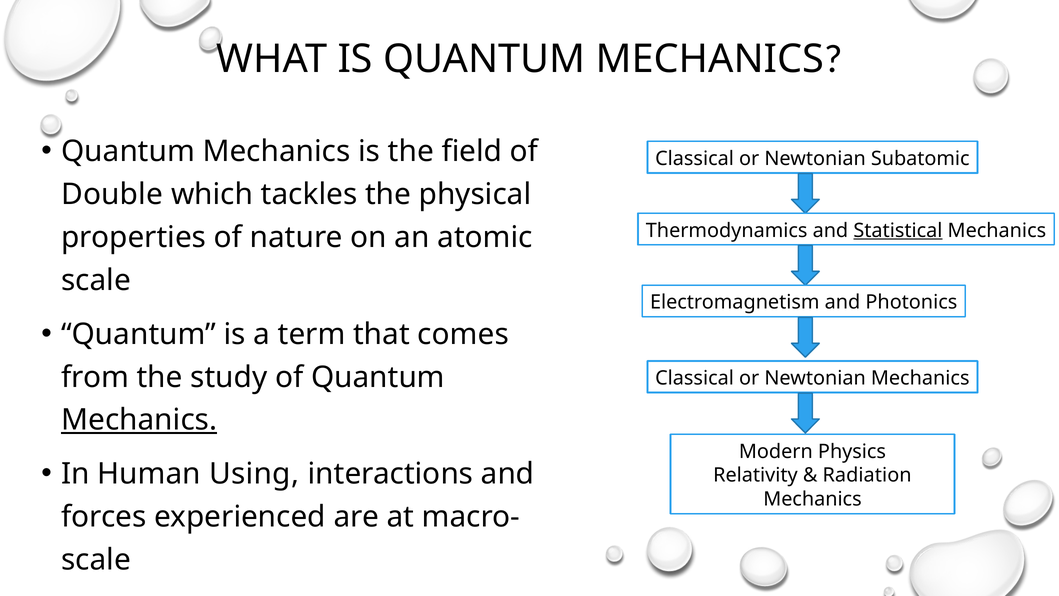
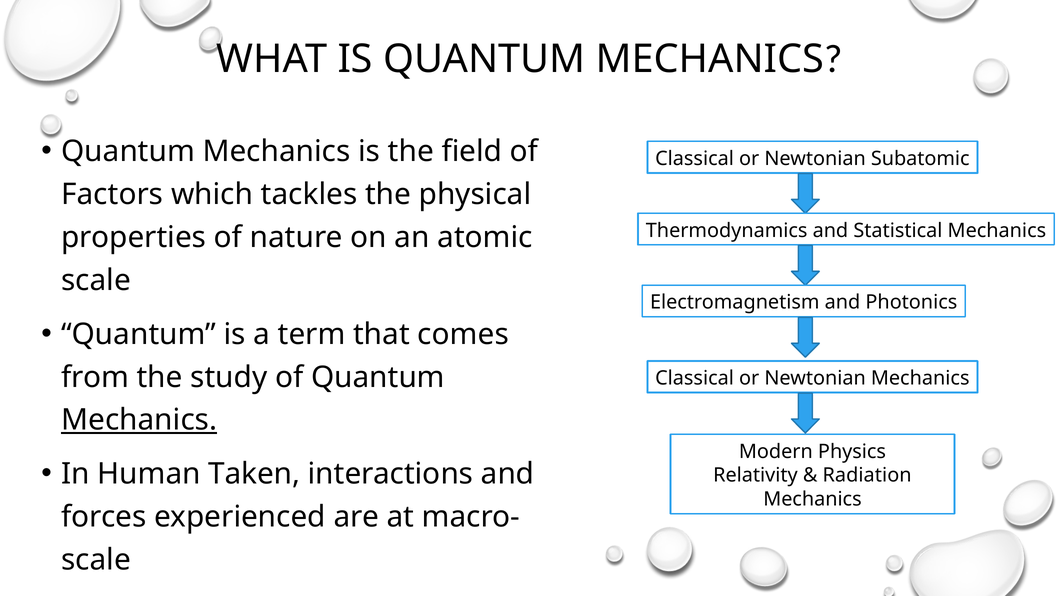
Double: Double -> Factors (112, 194)
Statistical underline: present -> none (898, 230)
Using: Using -> Taken (254, 474)
